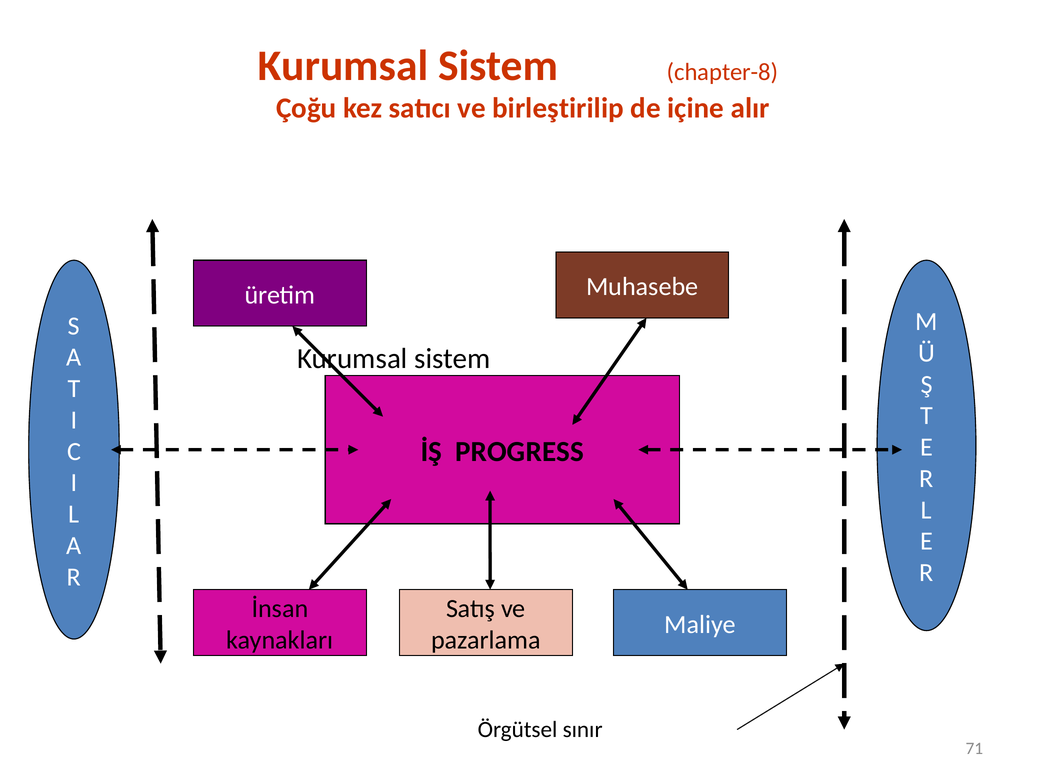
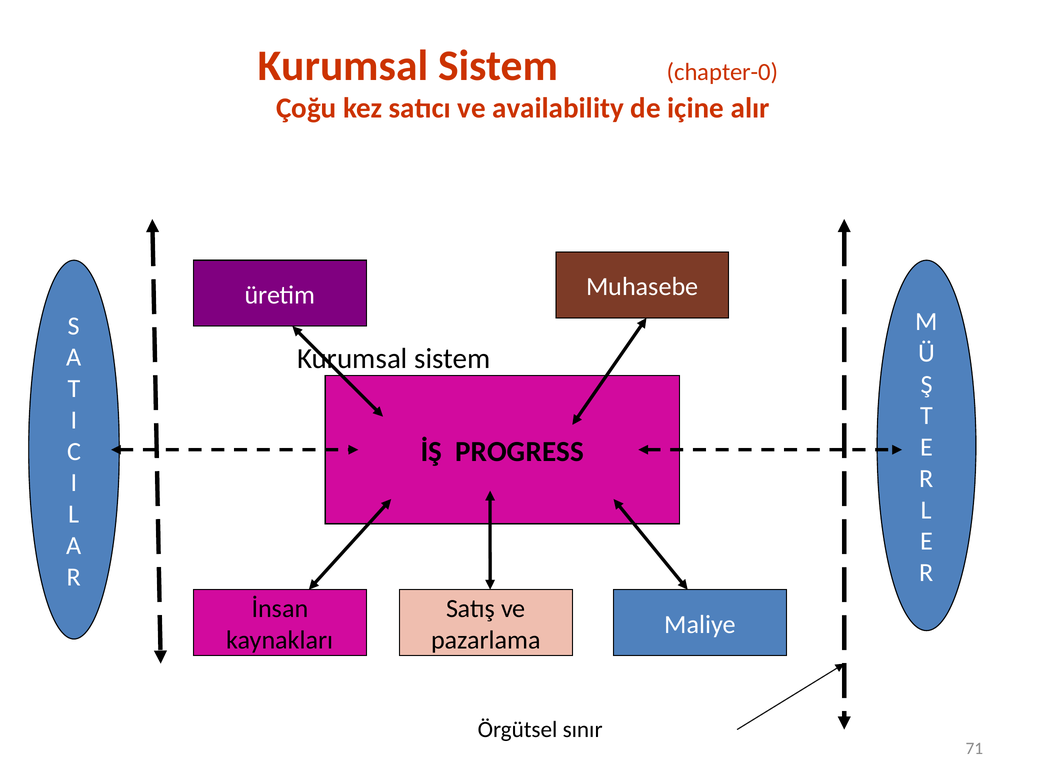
chapter-8: chapter-8 -> chapter-0 (723, 72)
birleştirilip: birleştirilip -> availability (558, 108)
